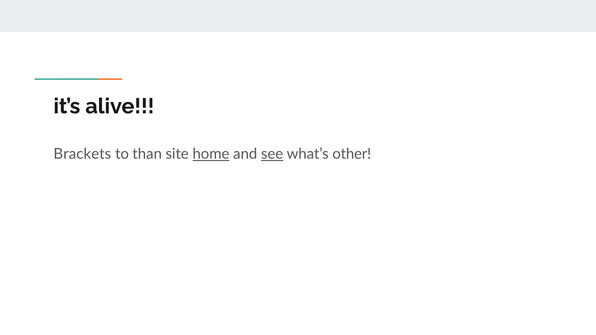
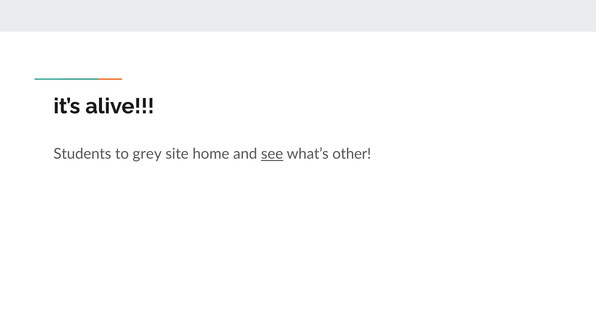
Brackets: Brackets -> Students (82, 154)
than: than -> grey (147, 154)
home underline: present -> none (211, 154)
